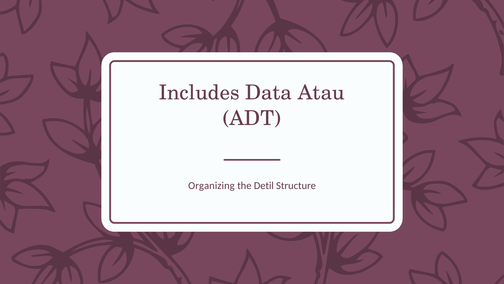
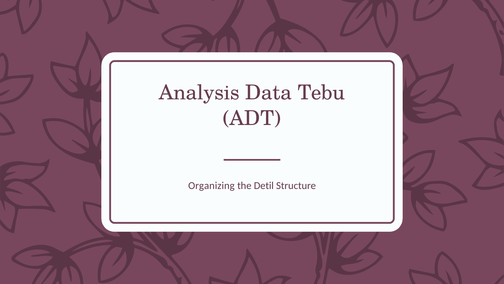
Includes: Includes -> Analysis (199, 93)
Atau: Atau -> Tebu (321, 93)
